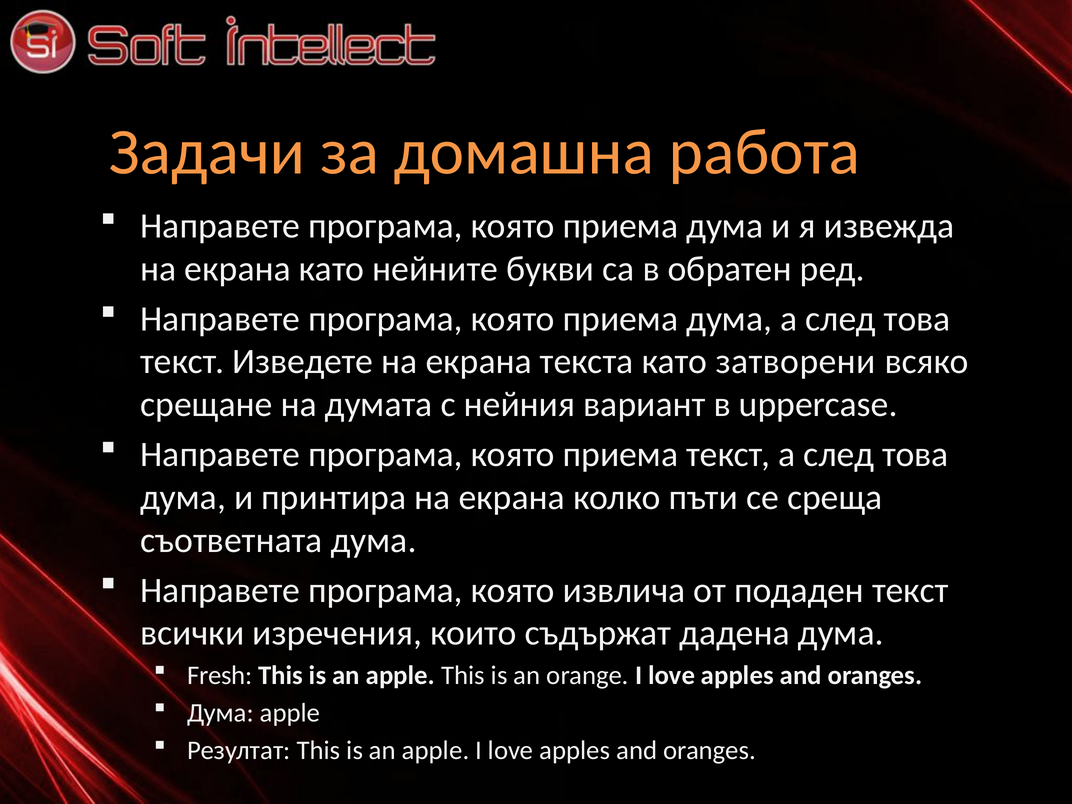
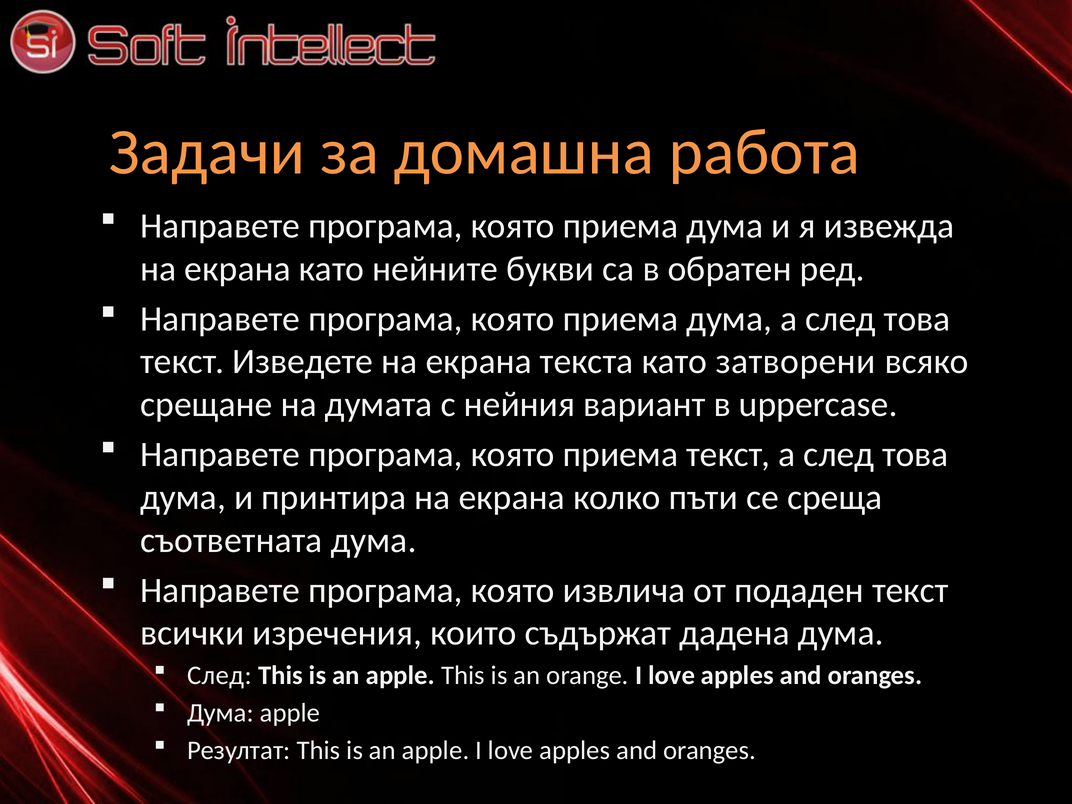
Fresh: Fresh -> След (219, 675)
